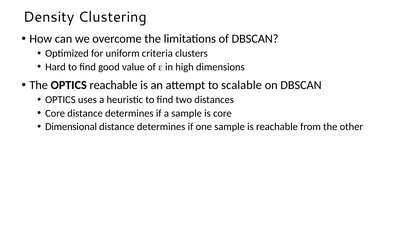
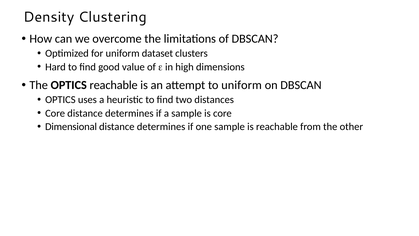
criteria: criteria -> dataset (157, 53)
to scalable: scalable -> uniform (242, 85)
